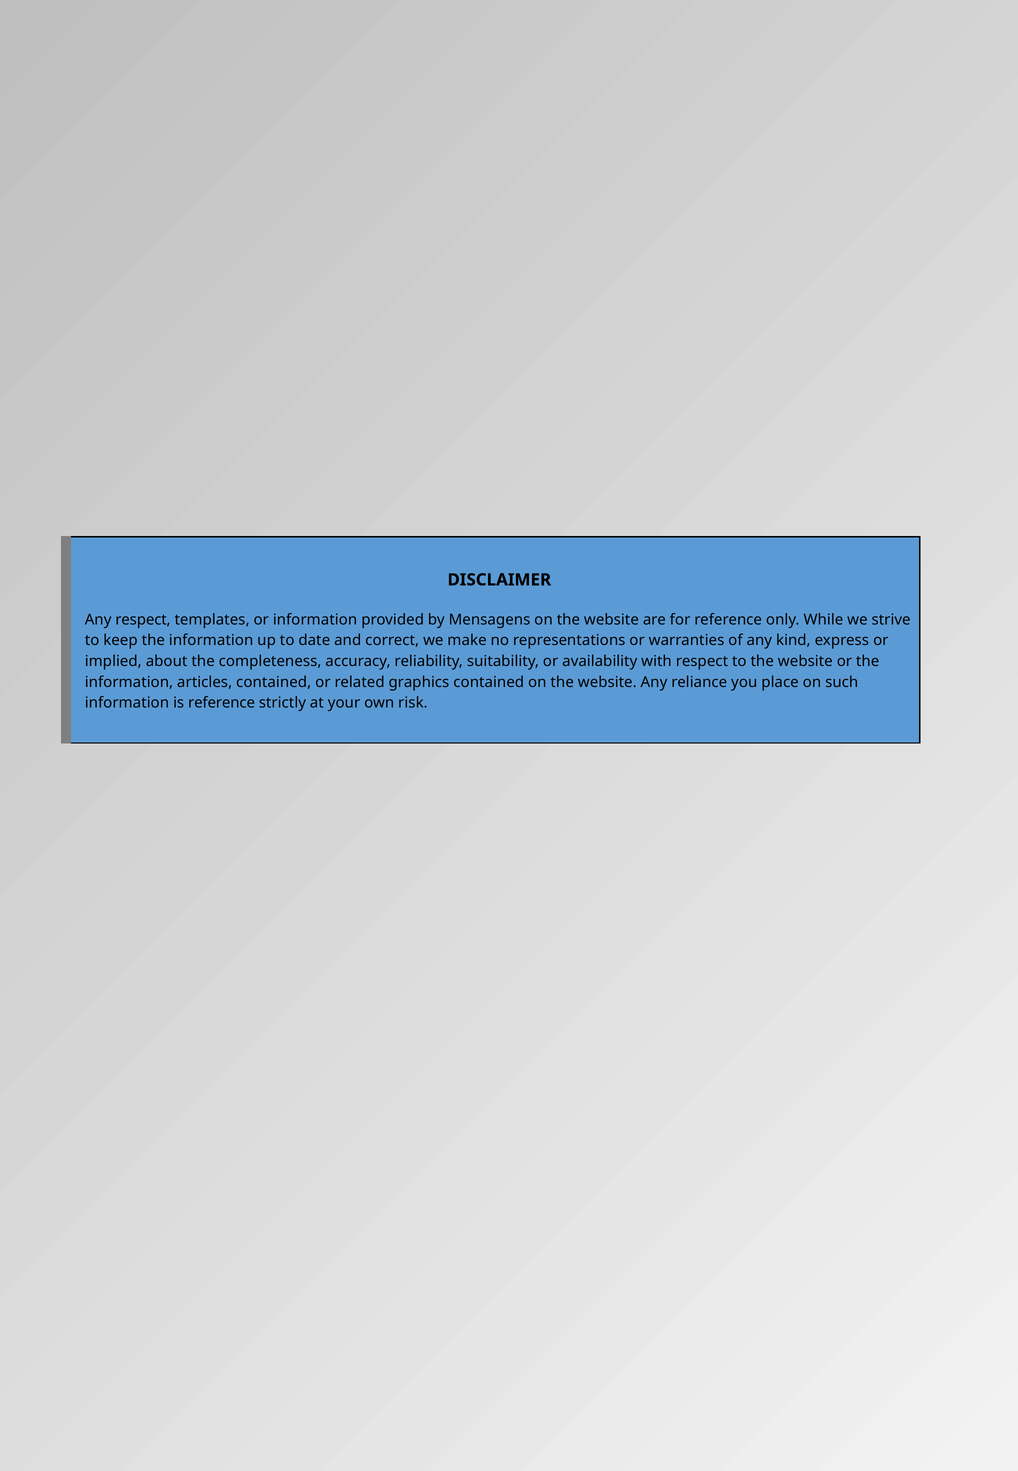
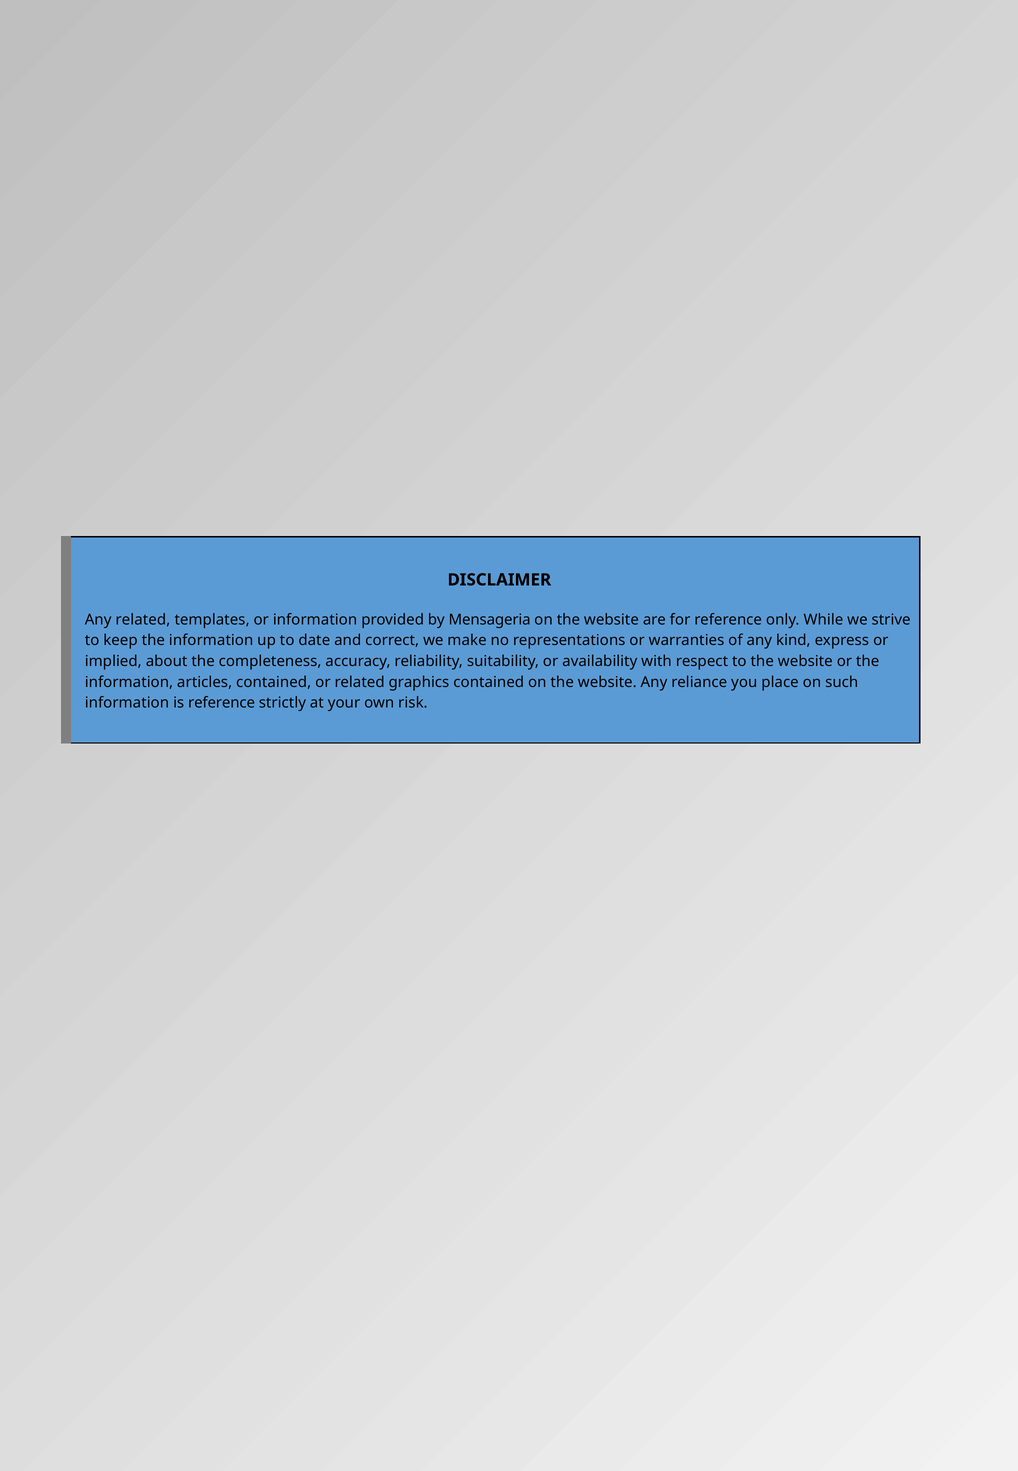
Any respect: respect -> related (143, 619)
Mensagens: Mensagens -> Mensageria (490, 619)
